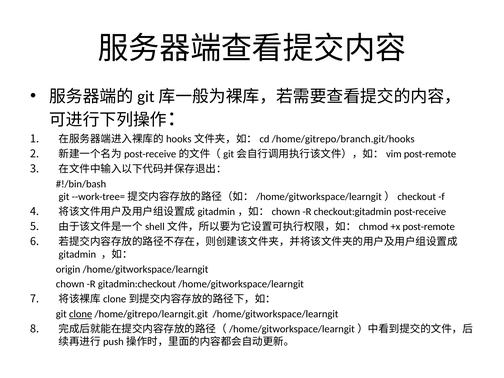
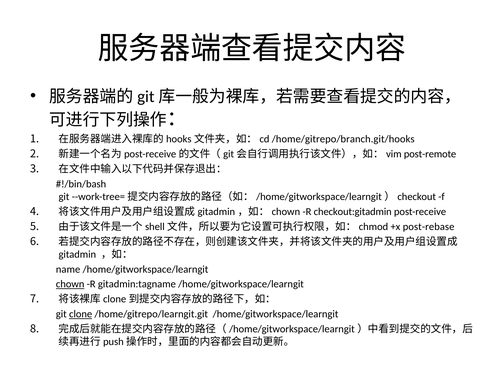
+x post-remote: post-remote -> post-rebase (429, 227)
origin: origin -> name (68, 269)
chown underline: none -> present (70, 284)
gitadmin:checkout: gitadmin:checkout -> gitadmin:tagname (137, 284)
